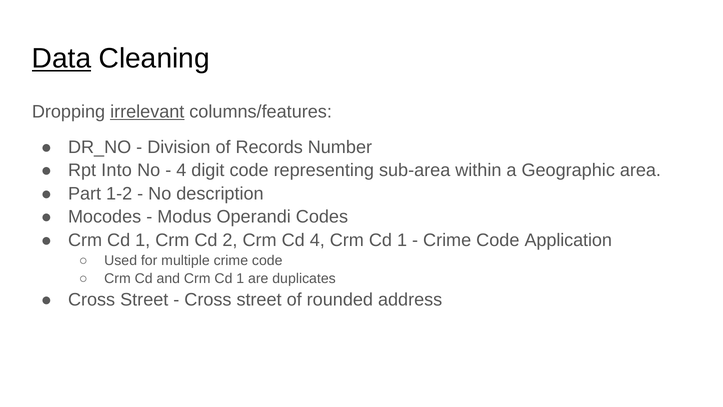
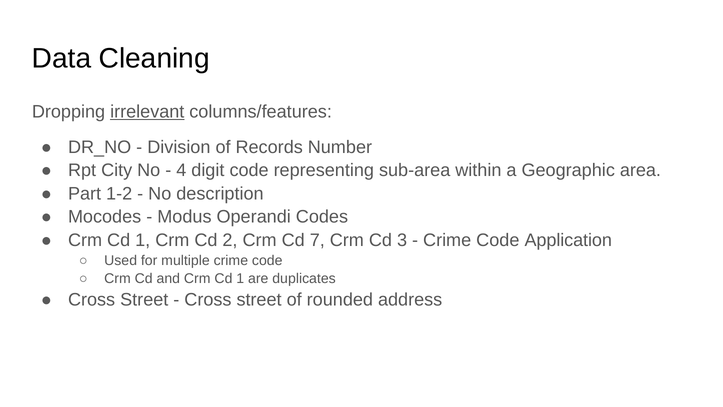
Data underline: present -> none (62, 59)
Into: Into -> City (117, 170)
Cd 4: 4 -> 7 (317, 240)
1: 1 -> 3 (402, 240)
